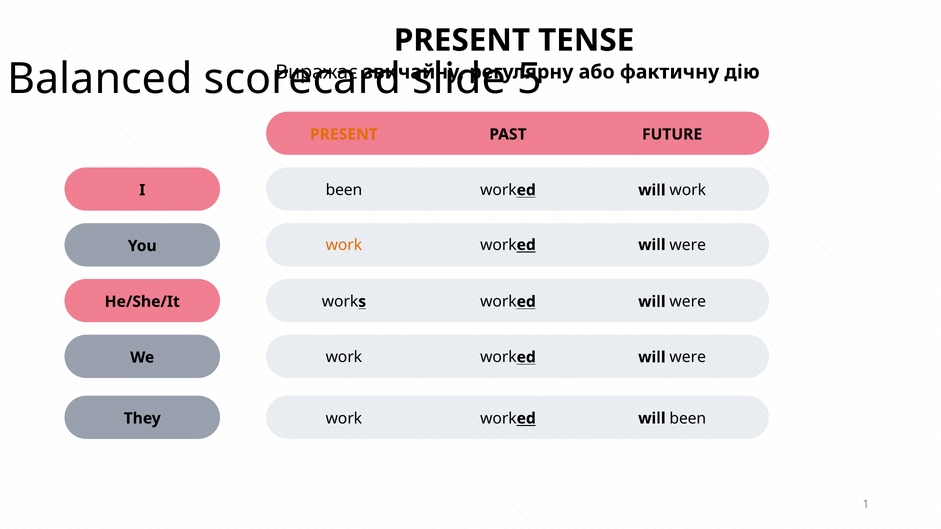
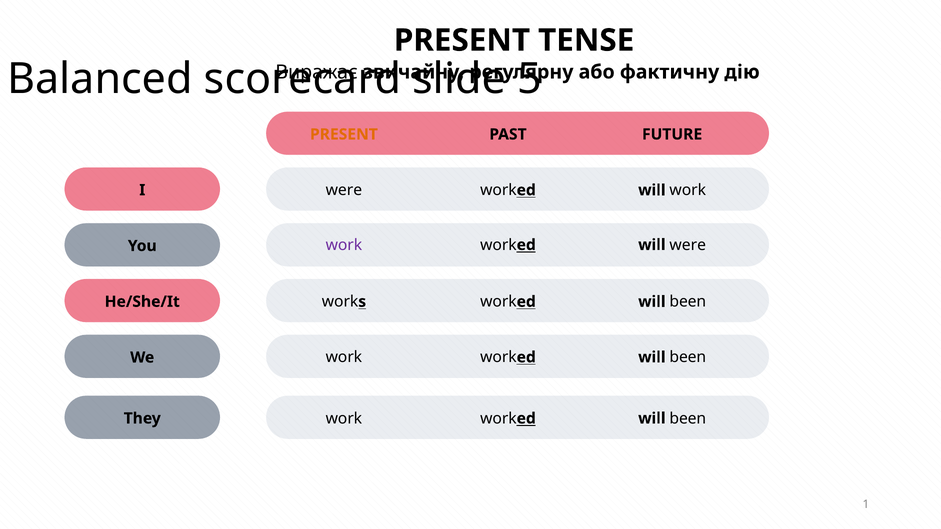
been: been -> were (344, 190)
work colour: orange -> purple (344, 245)
works worked will were: were -> been (688, 302)
were: were -> been (688, 357)
